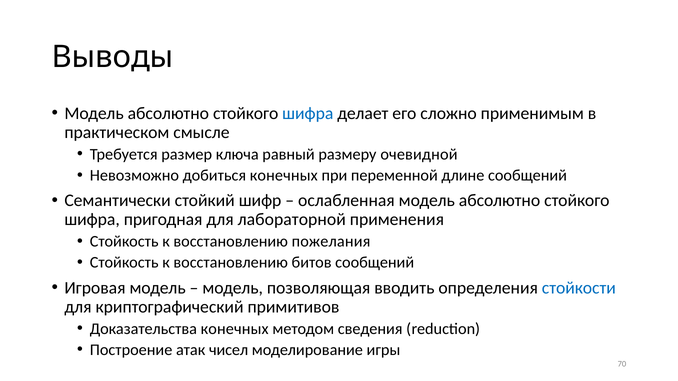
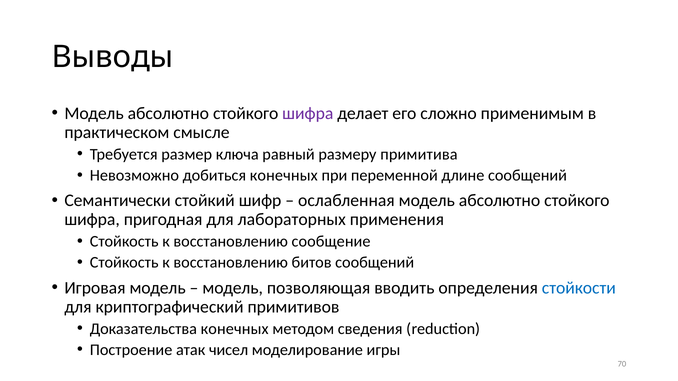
шифра colour: blue -> purple (308, 113)
очевидной: очевидной -> примитива (419, 154)
лабораторной: лабораторной -> лабораторных (292, 220)
пожелания: пожелания -> сообщение (331, 242)
